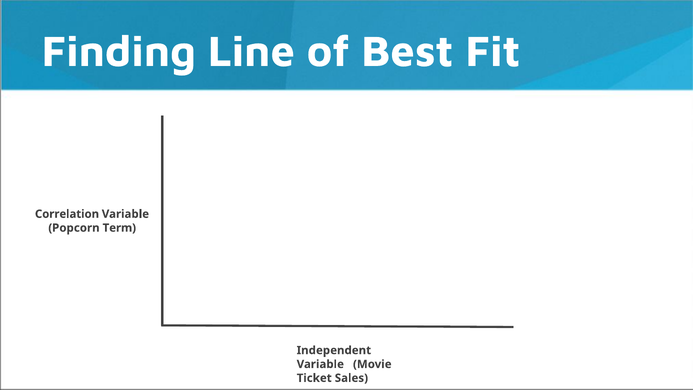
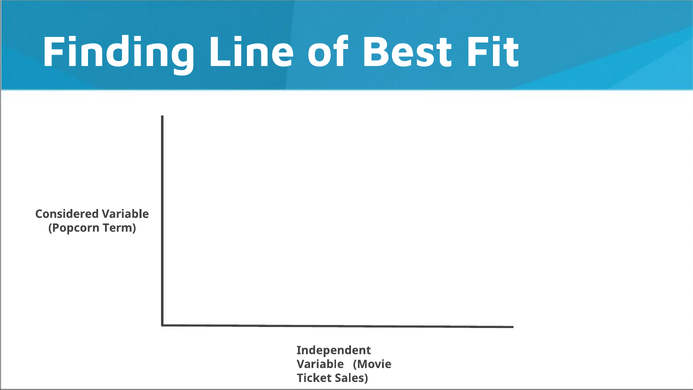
Correlation: Correlation -> Considered (67, 214)
